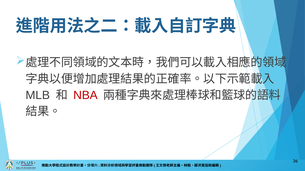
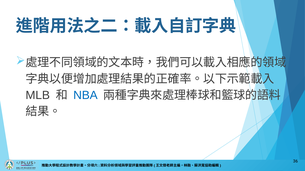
NBA colour: red -> blue (85, 95)
